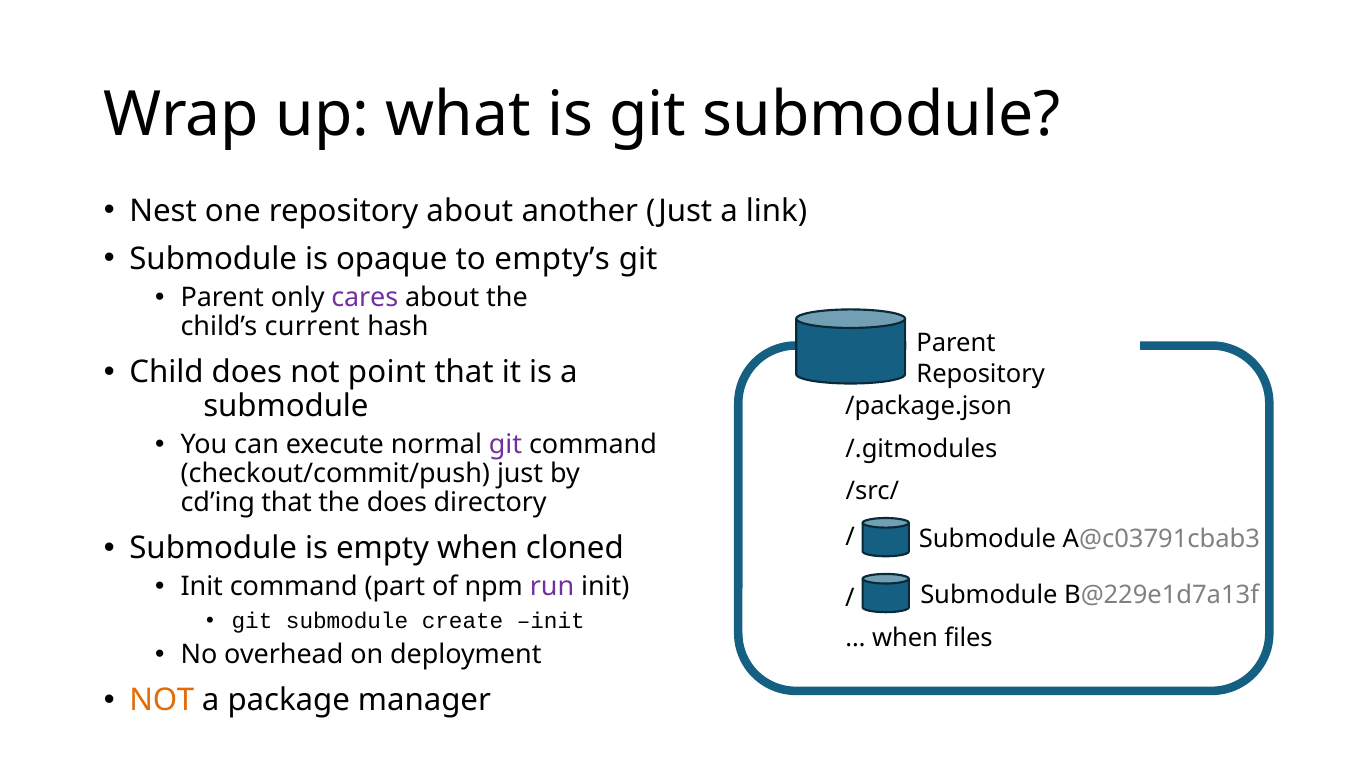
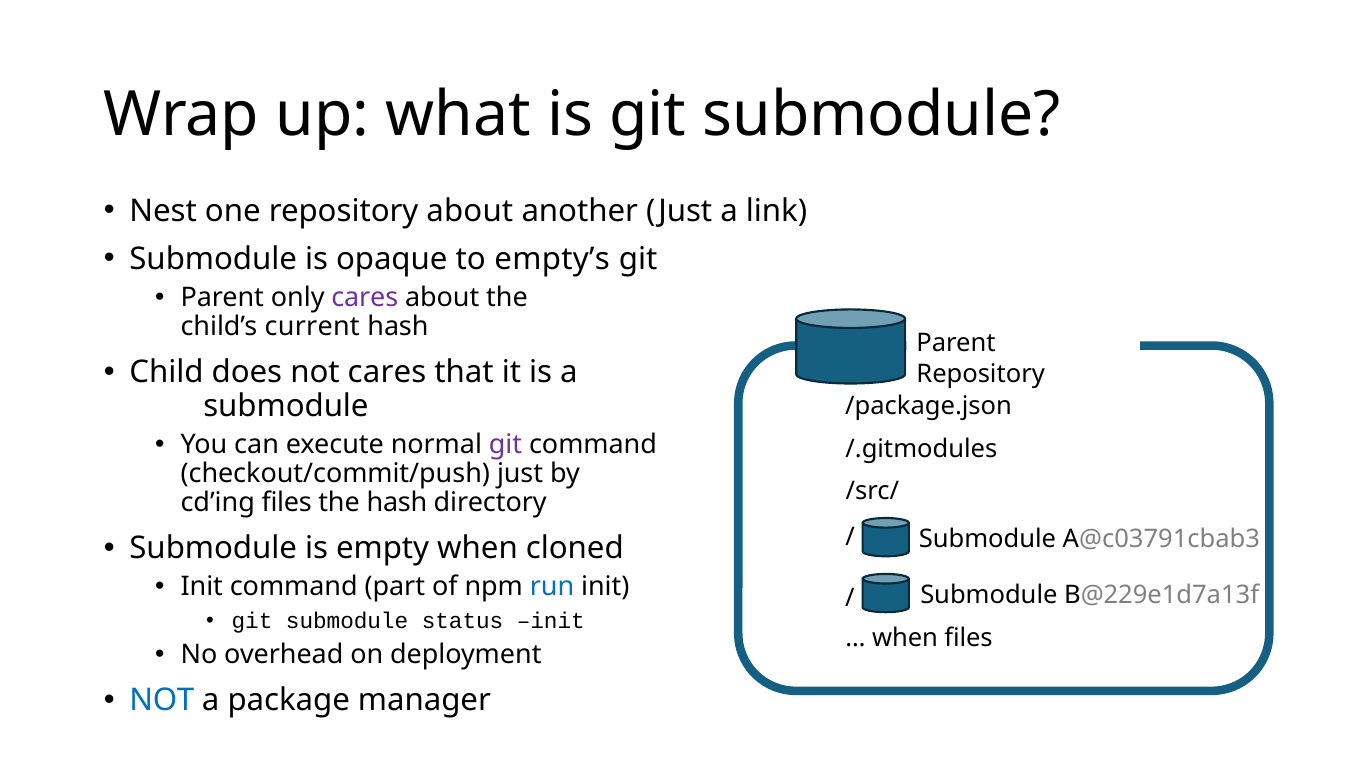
not point: point -> cares (387, 372)
cd’ing that: that -> files (287, 503)
the does: does -> hash (397, 503)
run colour: purple -> blue (552, 587)
create: create -> status (463, 621)
NOT colour: orange -> blue (162, 700)
